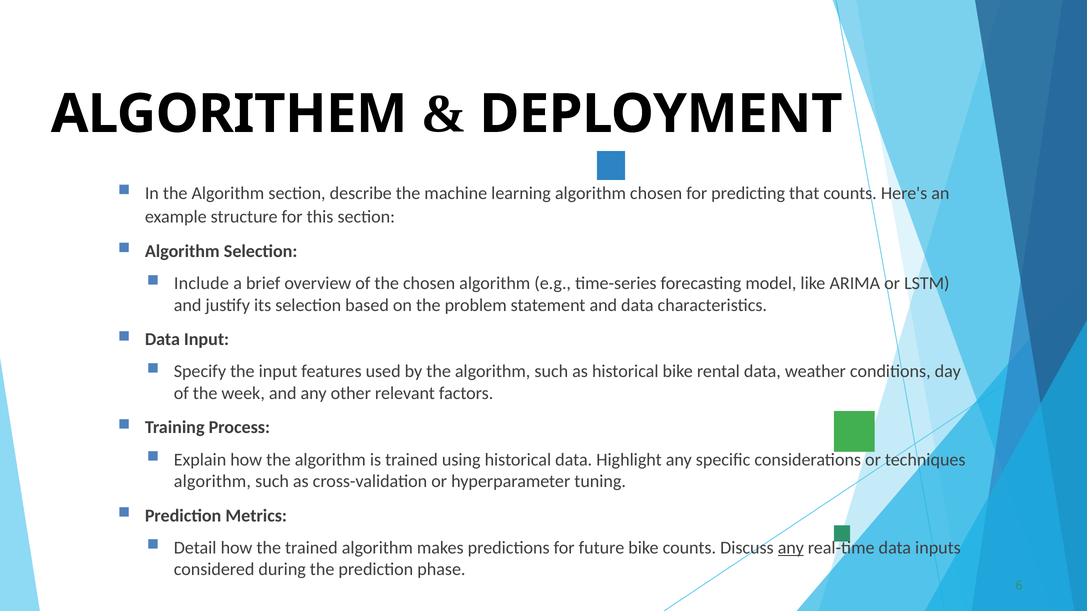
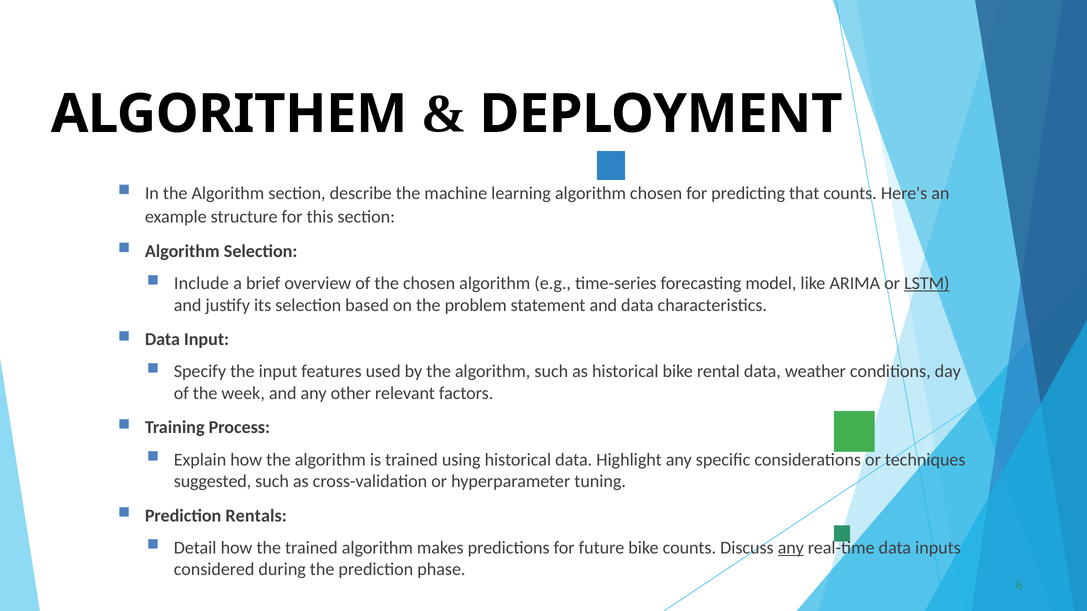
LSTM underline: none -> present (927, 284)
algorithm: algorithm -> suggested (213, 482)
Metrics: Metrics -> Rentals (256, 516)
